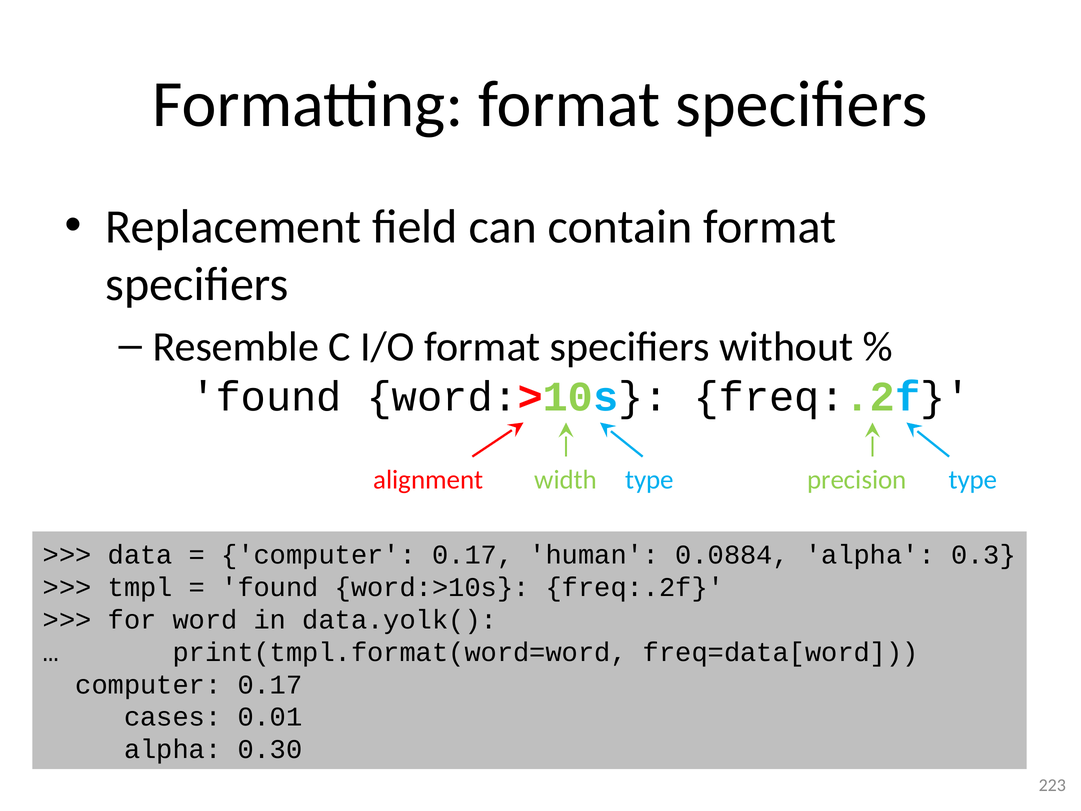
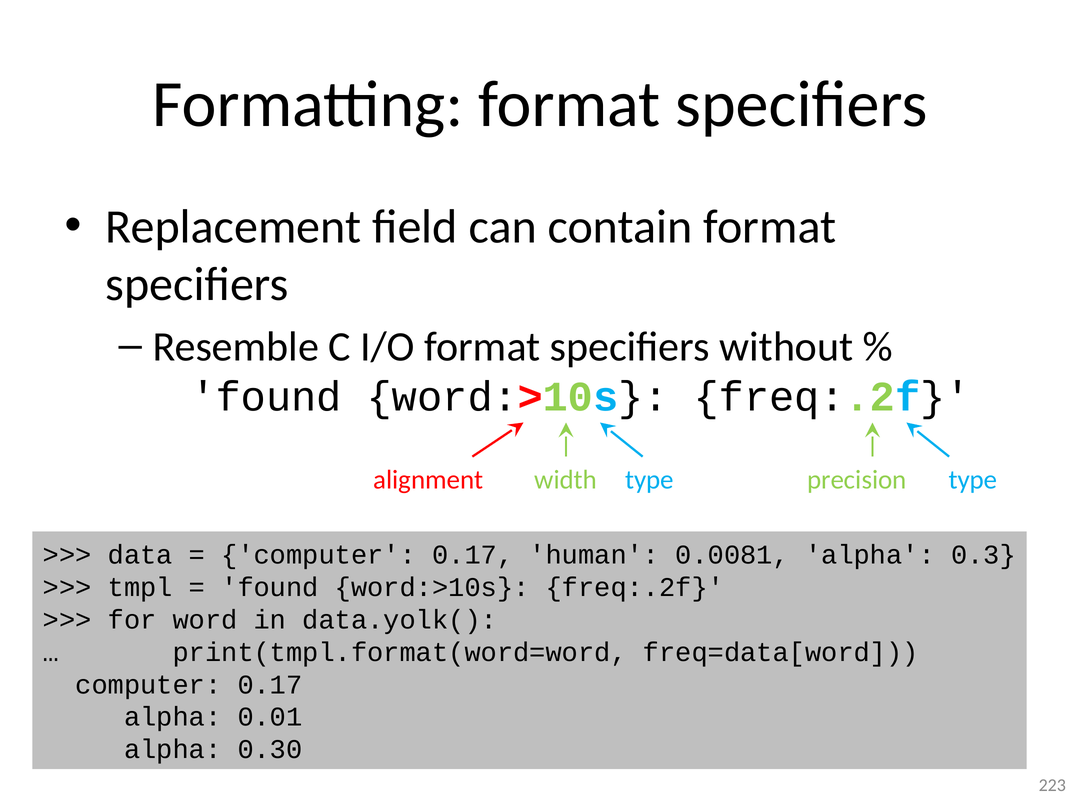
0.0884: 0.0884 -> 0.0081 (732, 555)
cases: cases -> alpha (173, 717)
